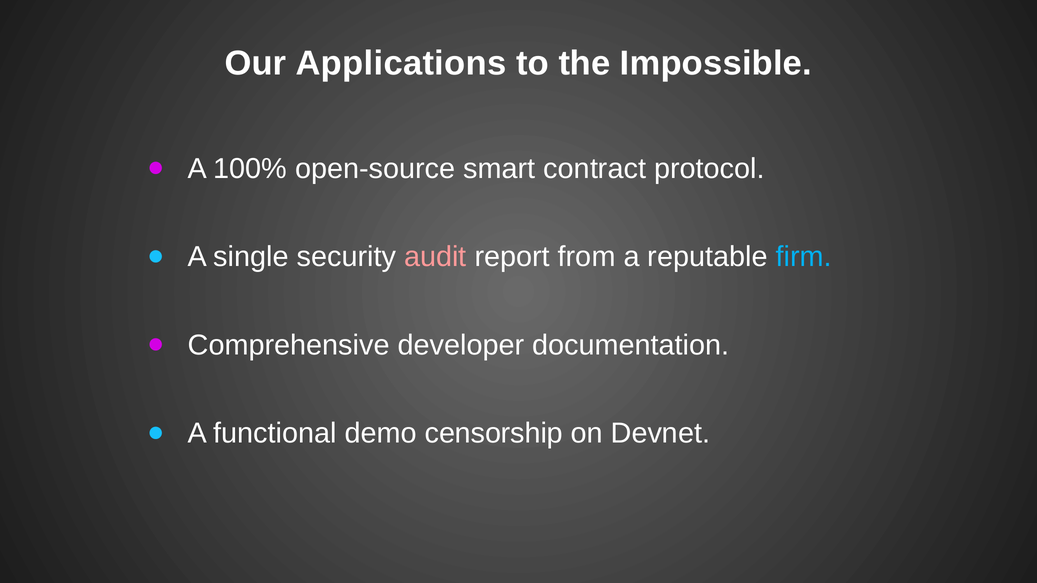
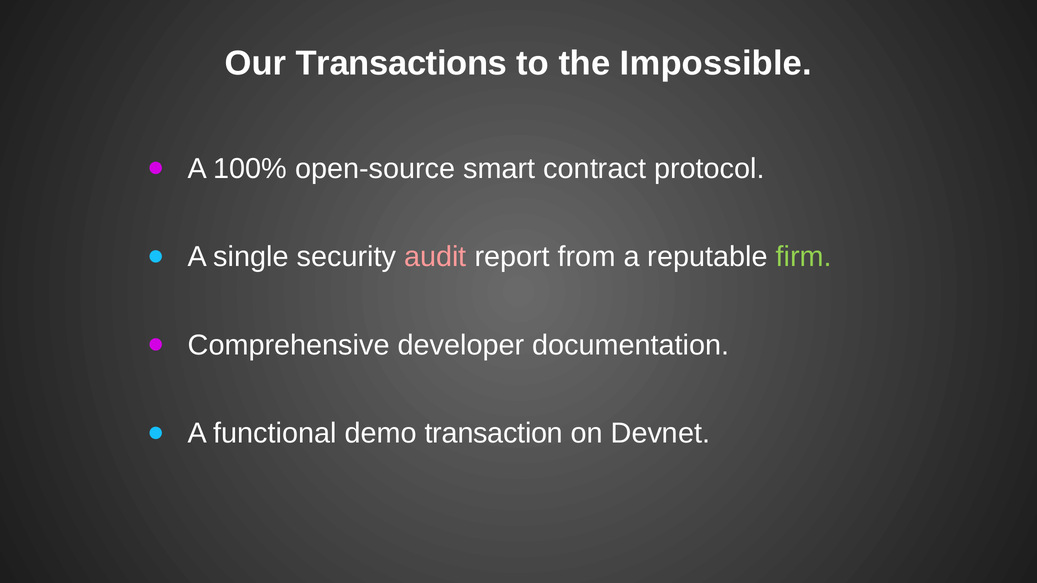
Applications: Applications -> Transactions (401, 63)
firm colour: light blue -> light green (804, 257)
censorship: censorship -> transaction (494, 434)
